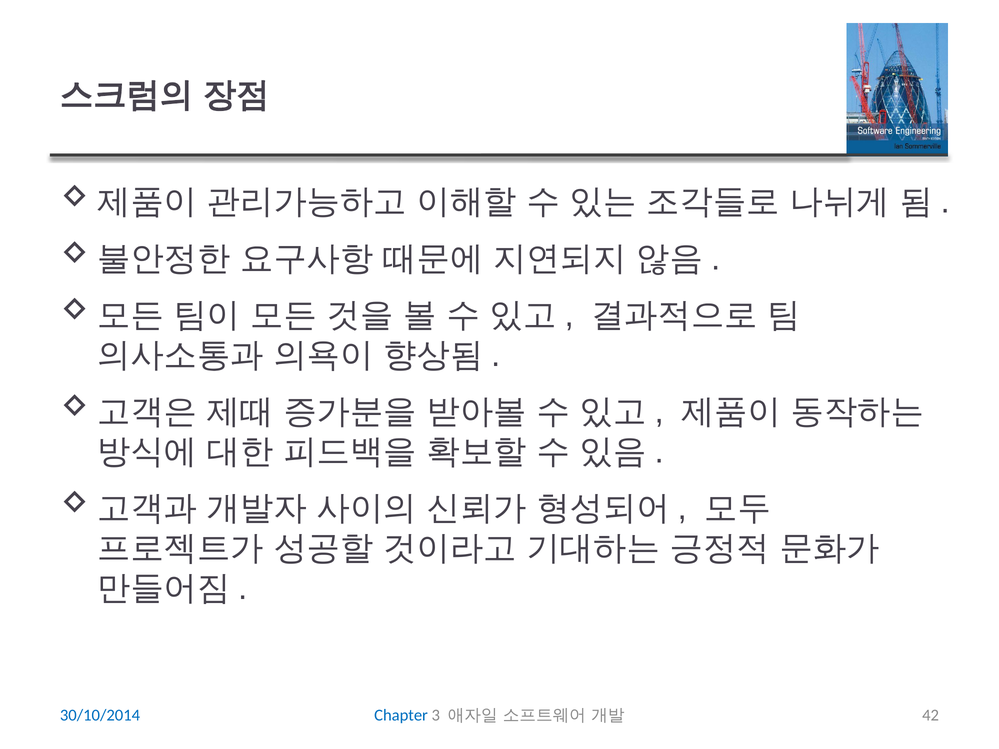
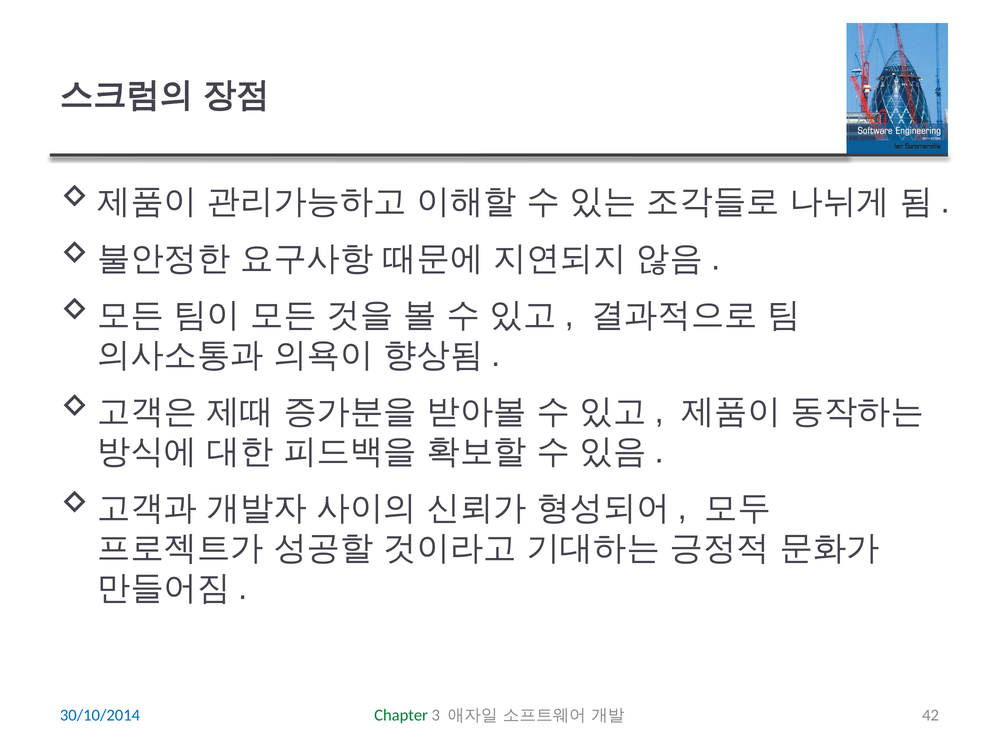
Chapter colour: blue -> green (401, 716)
